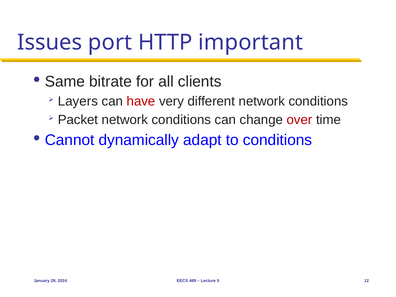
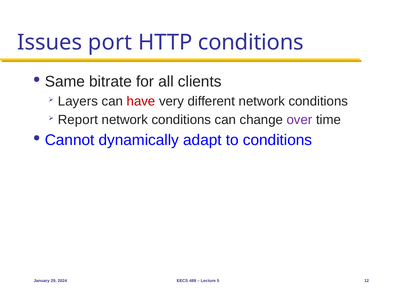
HTTP important: important -> conditions (251, 42)
Packet: Packet -> Report (78, 120)
over colour: red -> purple (299, 120)
